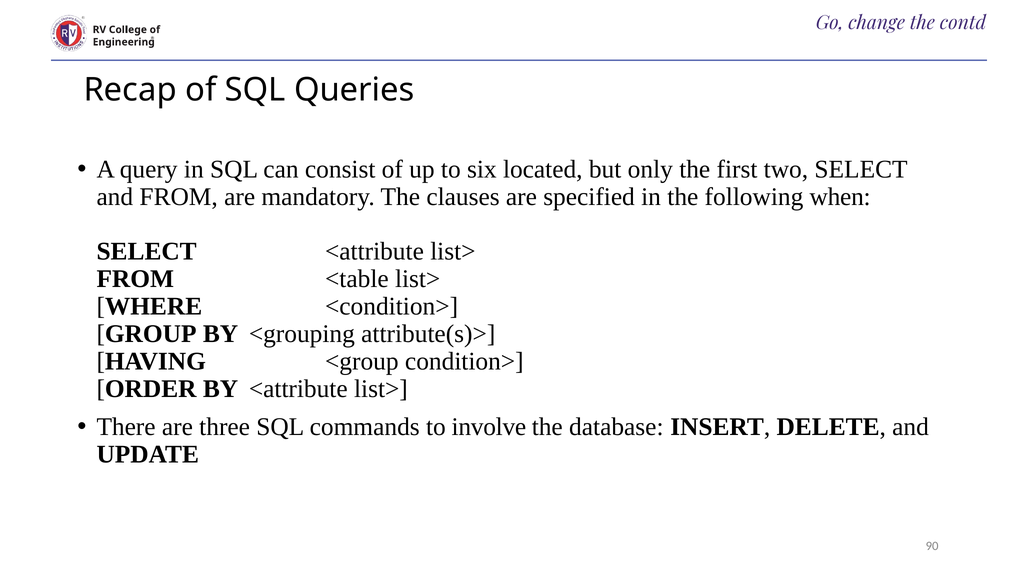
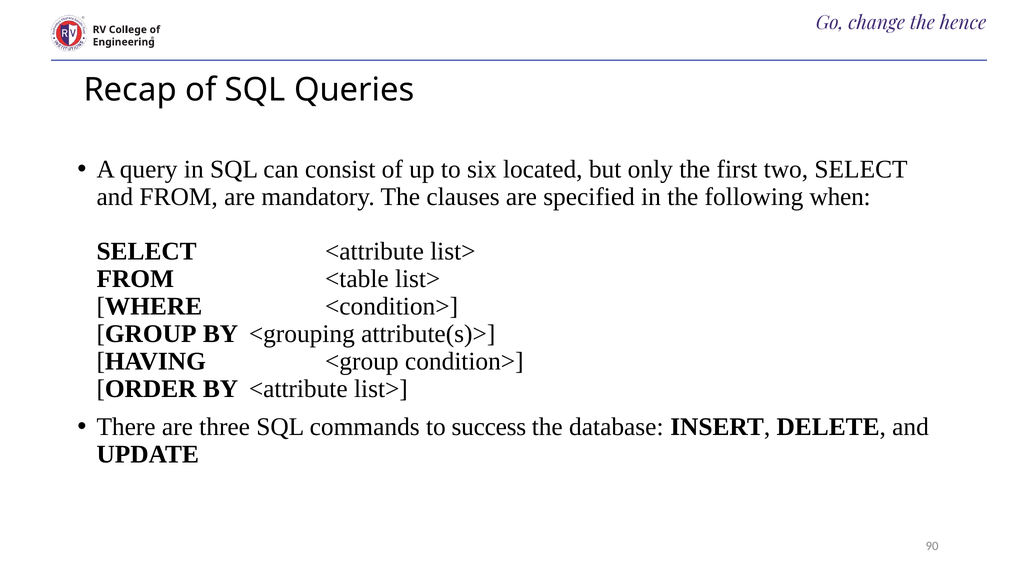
contd: contd -> hence (963, 23)
involve: involve -> success (489, 426)
